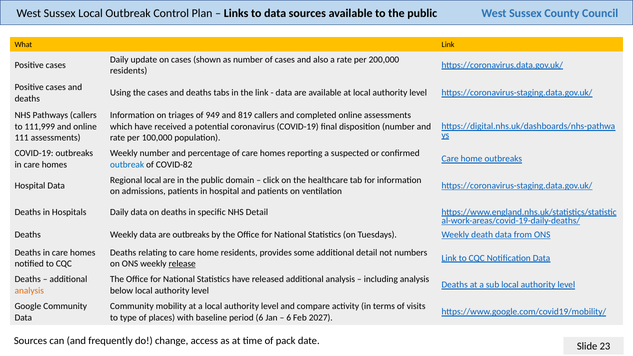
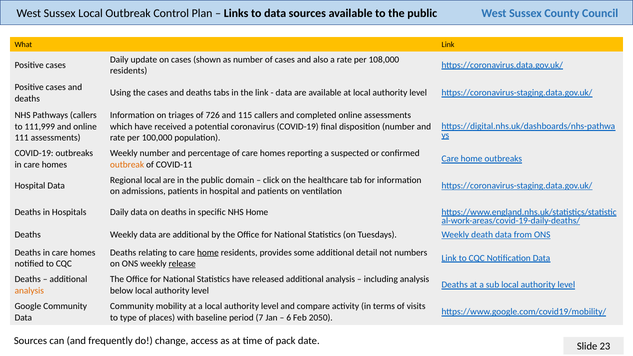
200,000: 200,000 -> 108,000 (384, 60)
949: 949 -> 726 (213, 115)
819: 819 -> 115 (245, 115)
outbreak colour: blue -> orange (127, 165)
COVID-82: COVID-82 -> COVID-11 (174, 165)
NHS Detail: Detail -> Home (257, 212)
are outbreaks: outbreaks -> additional (191, 235)
home underline: none -> present (208, 253)
period 6: 6 -> 7 (259, 318)
2027: 2027 -> 2050 (321, 318)
